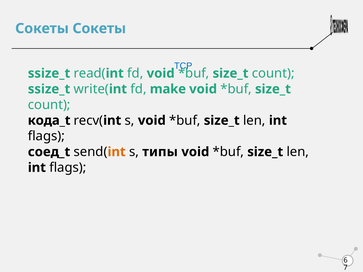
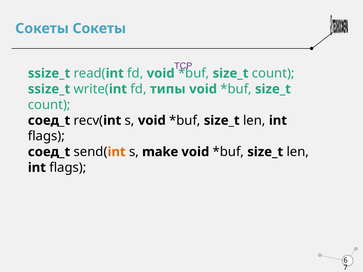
TCP colour: blue -> purple (183, 66)
make: make -> типы (168, 89)
кода_t: кода_t -> соед_t (49, 121)
типы: типы -> make (160, 152)
